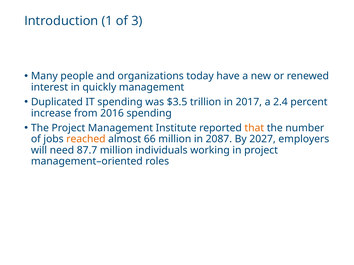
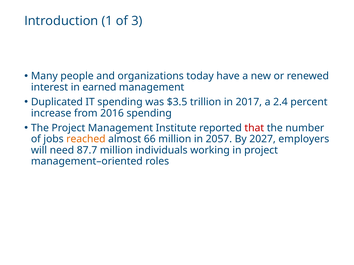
quickly: quickly -> earned (99, 87)
that colour: orange -> red (254, 128)
2087: 2087 -> 2057 (219, 139)
